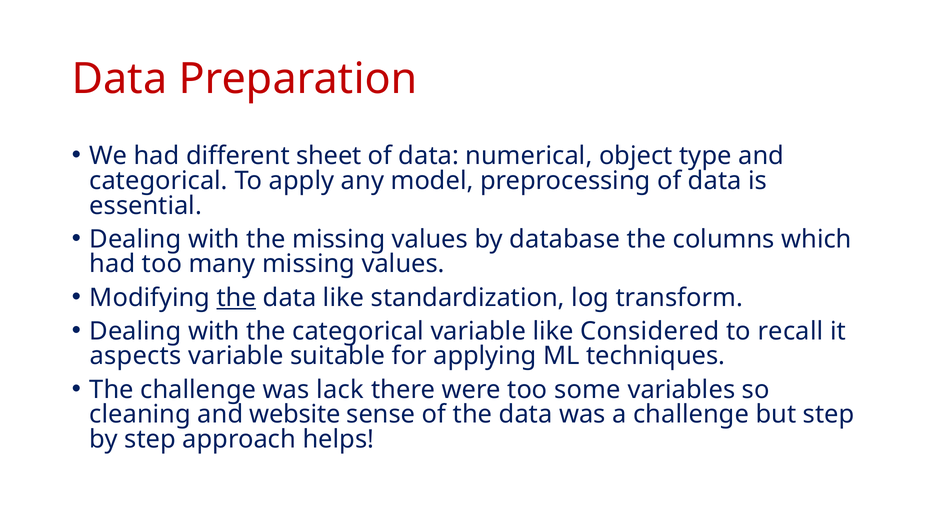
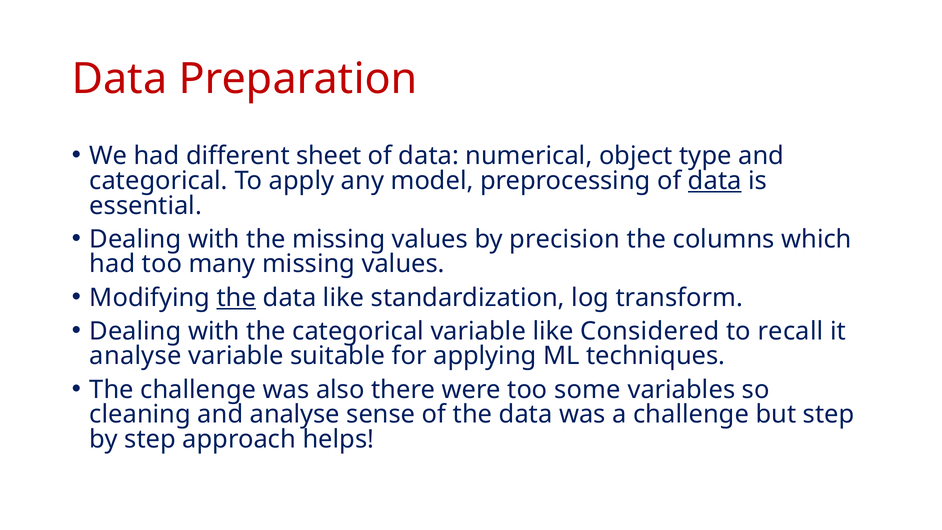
data underline: none -> present (715, 181)
database: database -> precision (565, 239)
aspects: aspects -> analyse (135, 356)
lack: lack -> also (340, 390)
and website: website -> analyse (295, 414)
